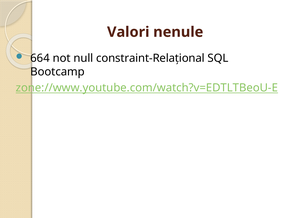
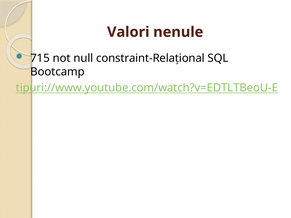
664: 664 -> 715 (40, 58)
zone://www.youtube.com/watch?v=EDTLTBeoU-E: zone://www.youtube.com/watch?v=EDTLTBeoU-E -> tipuri://www.youtube.com/watch?v=EDTLTBeoU-E (147, 88)
